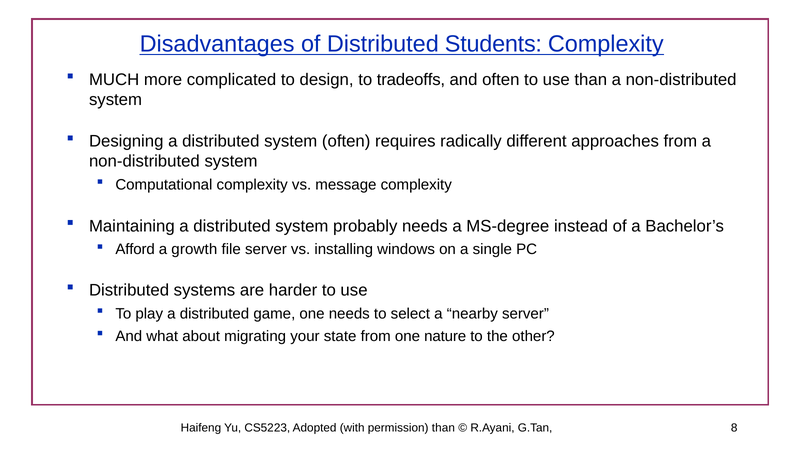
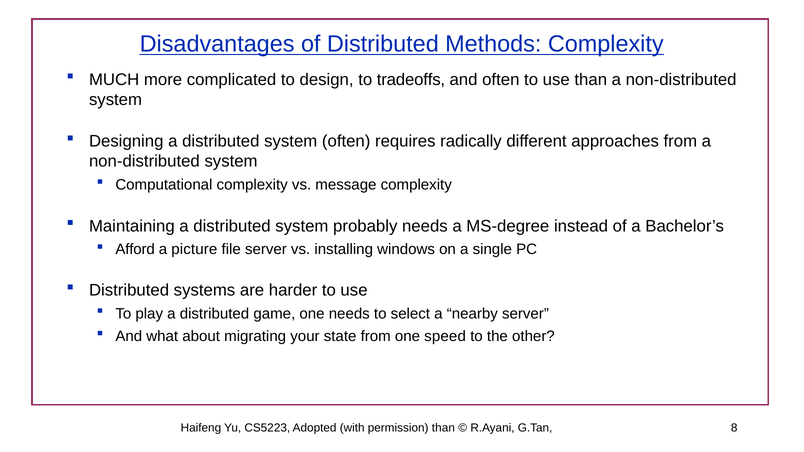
Students: Students -> Methods (493, 44)
growth: growth -> picture (194, 250)
nature: nature -> speed (445, 336)
